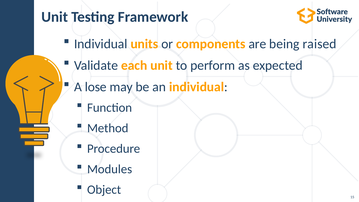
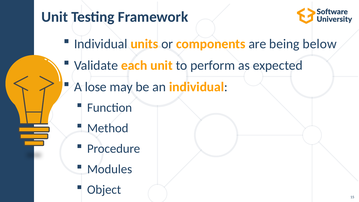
raised: raised -> below (320, 44)
